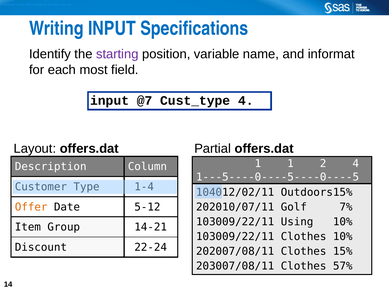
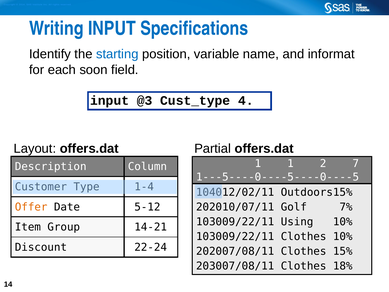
starting colour: purple -> blue (117, 54)
most: most -> soon (94, 70)
@7: @7 -> @3 (145, 100)
2 4: 4 -> 7 (356, 163)
57%: 57% -> 18% (343, 266)
